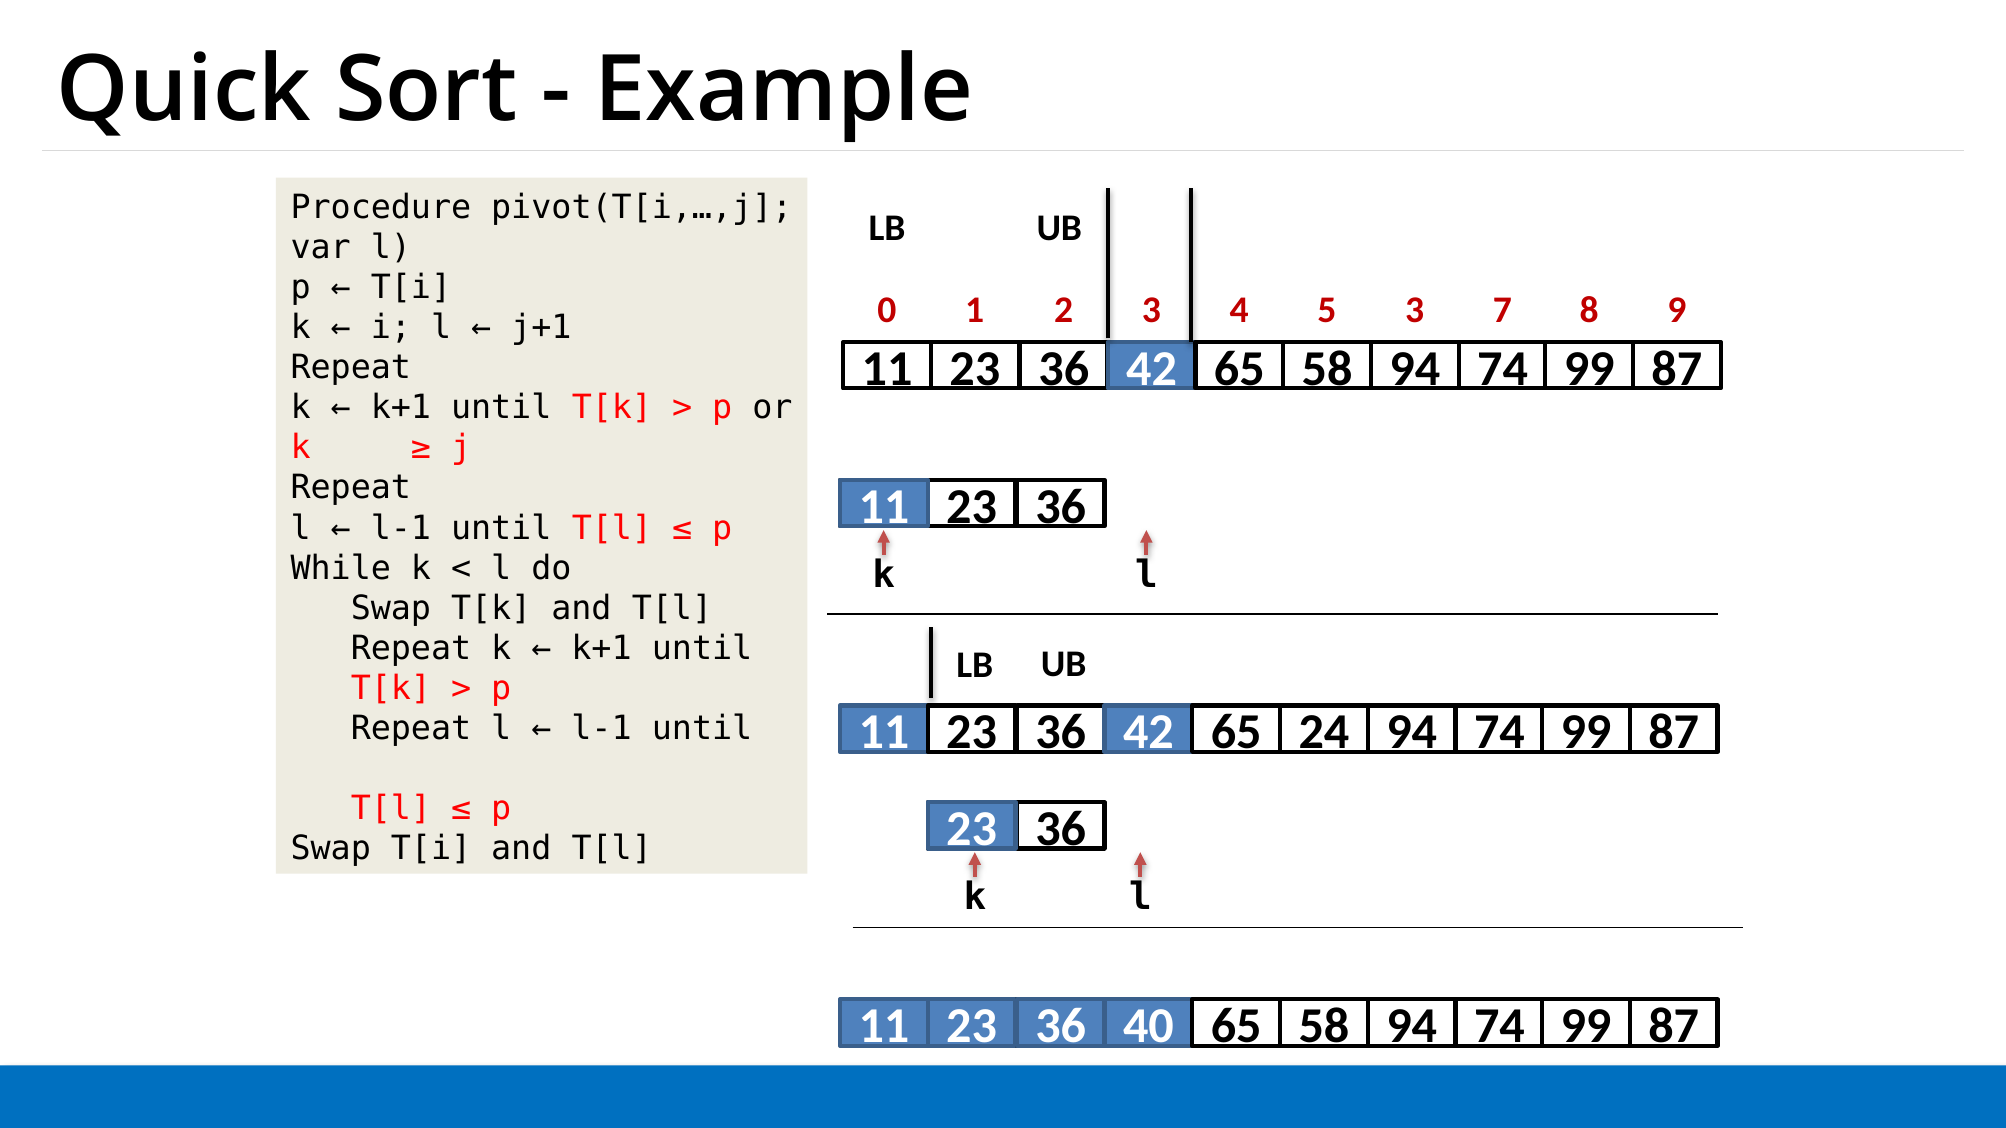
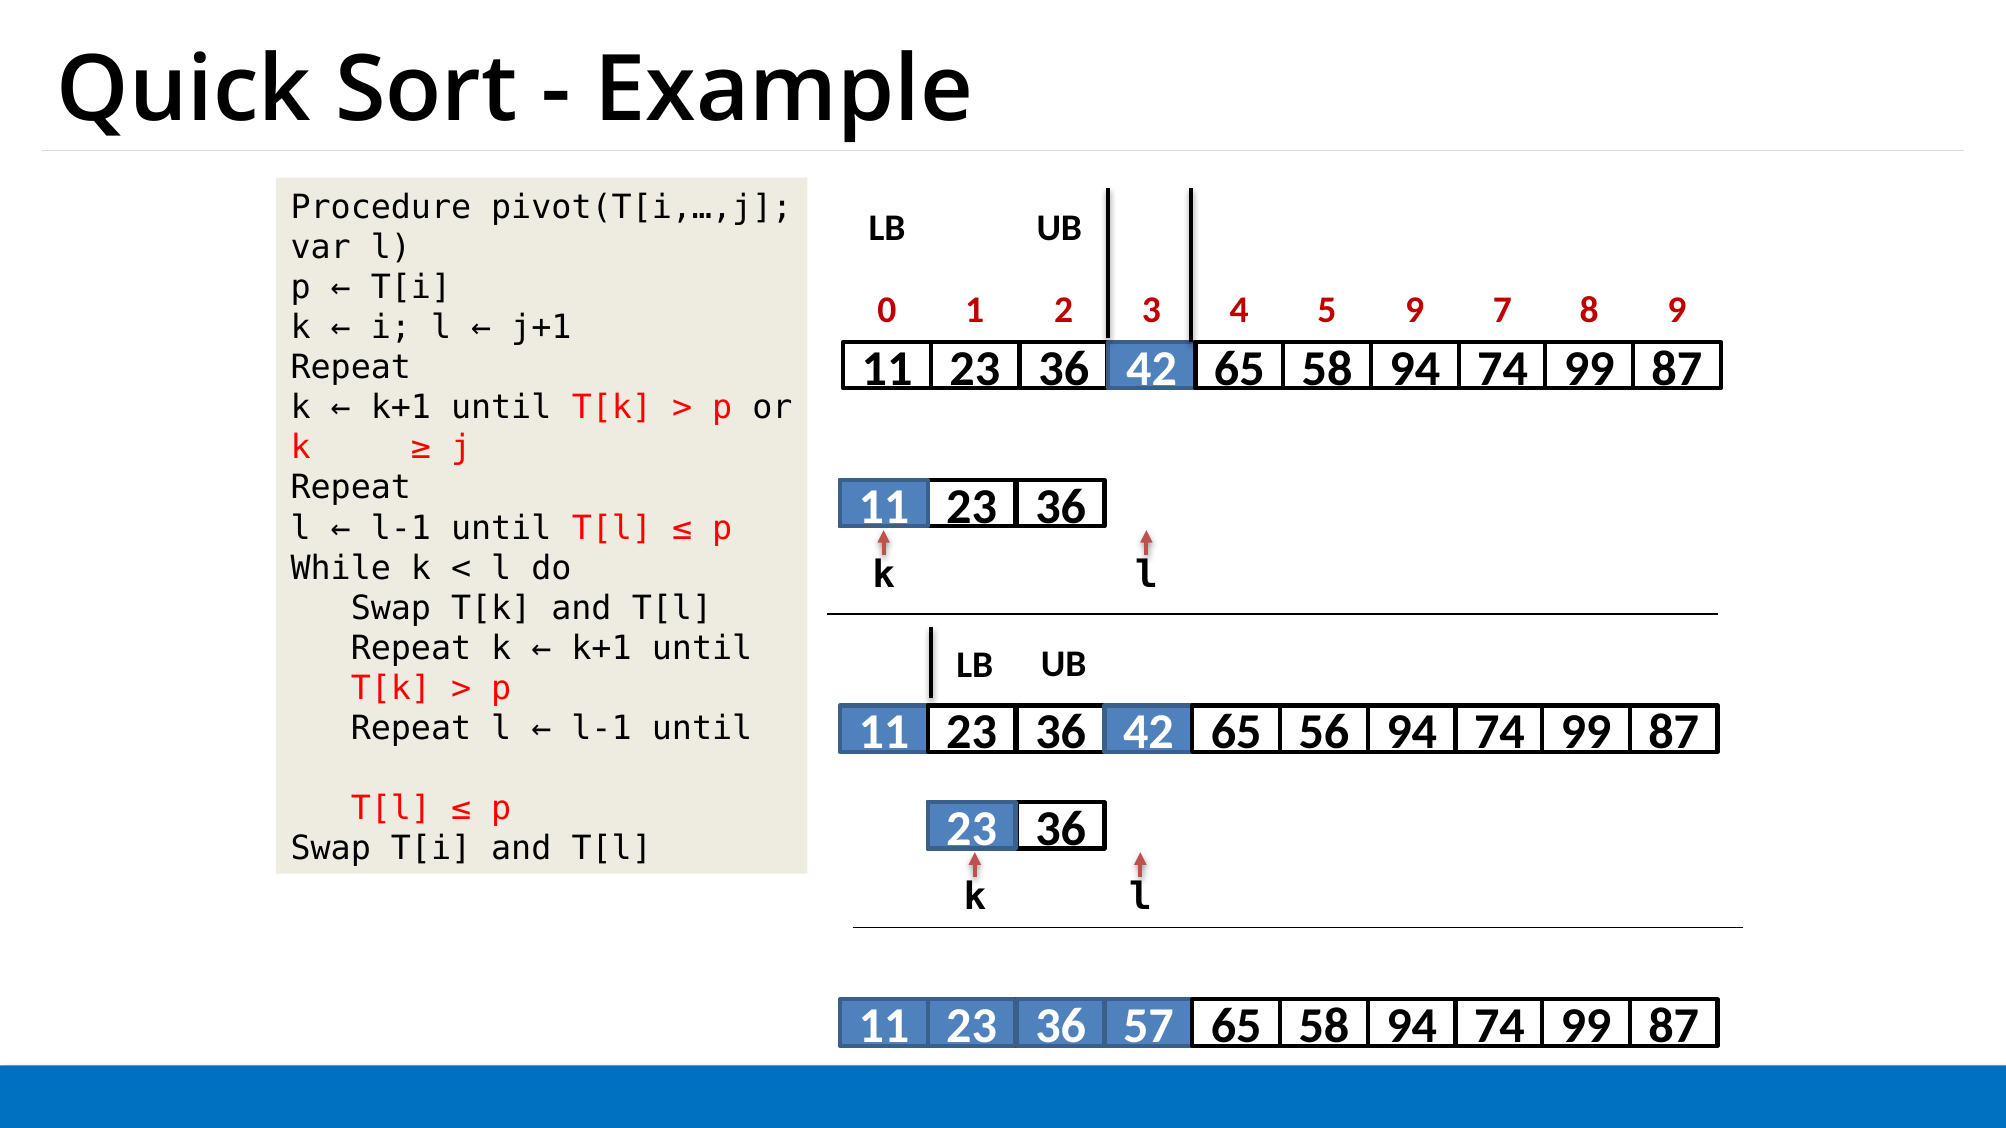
5 3: 3 -> 9 (1415, 310)
24: 24 -> 56 (1324, 732)
40: 40 -> 57 (1148, 1026)
